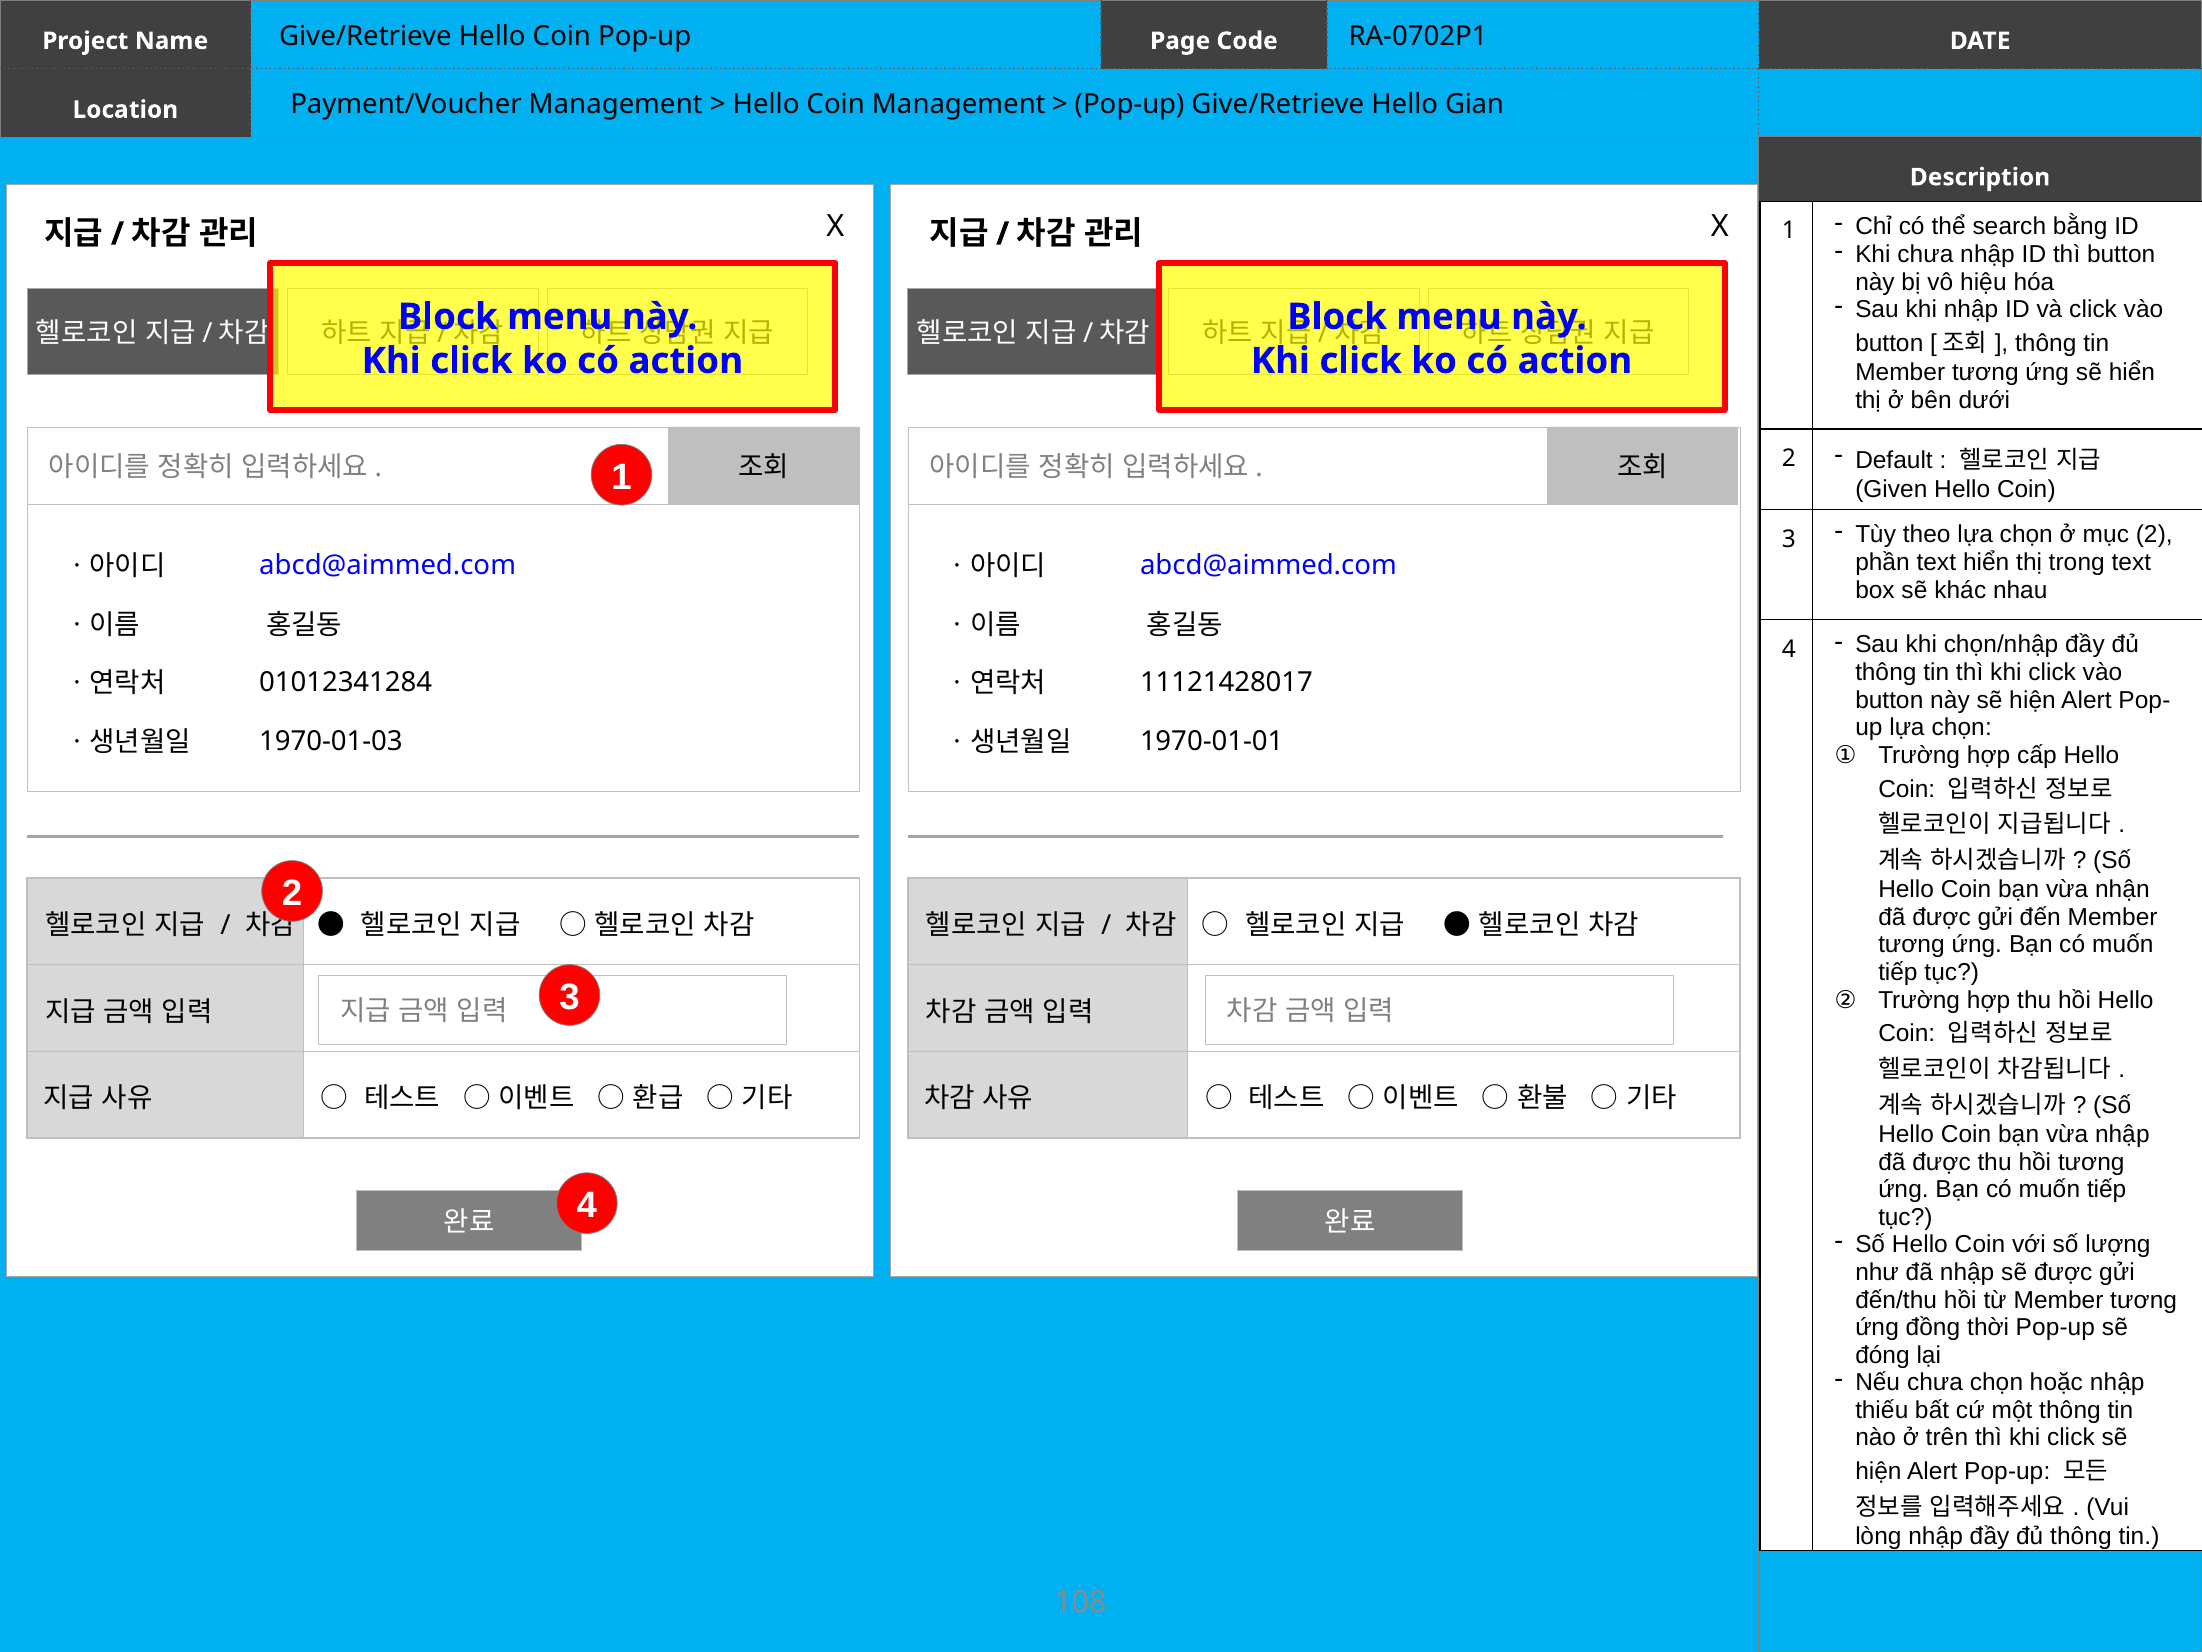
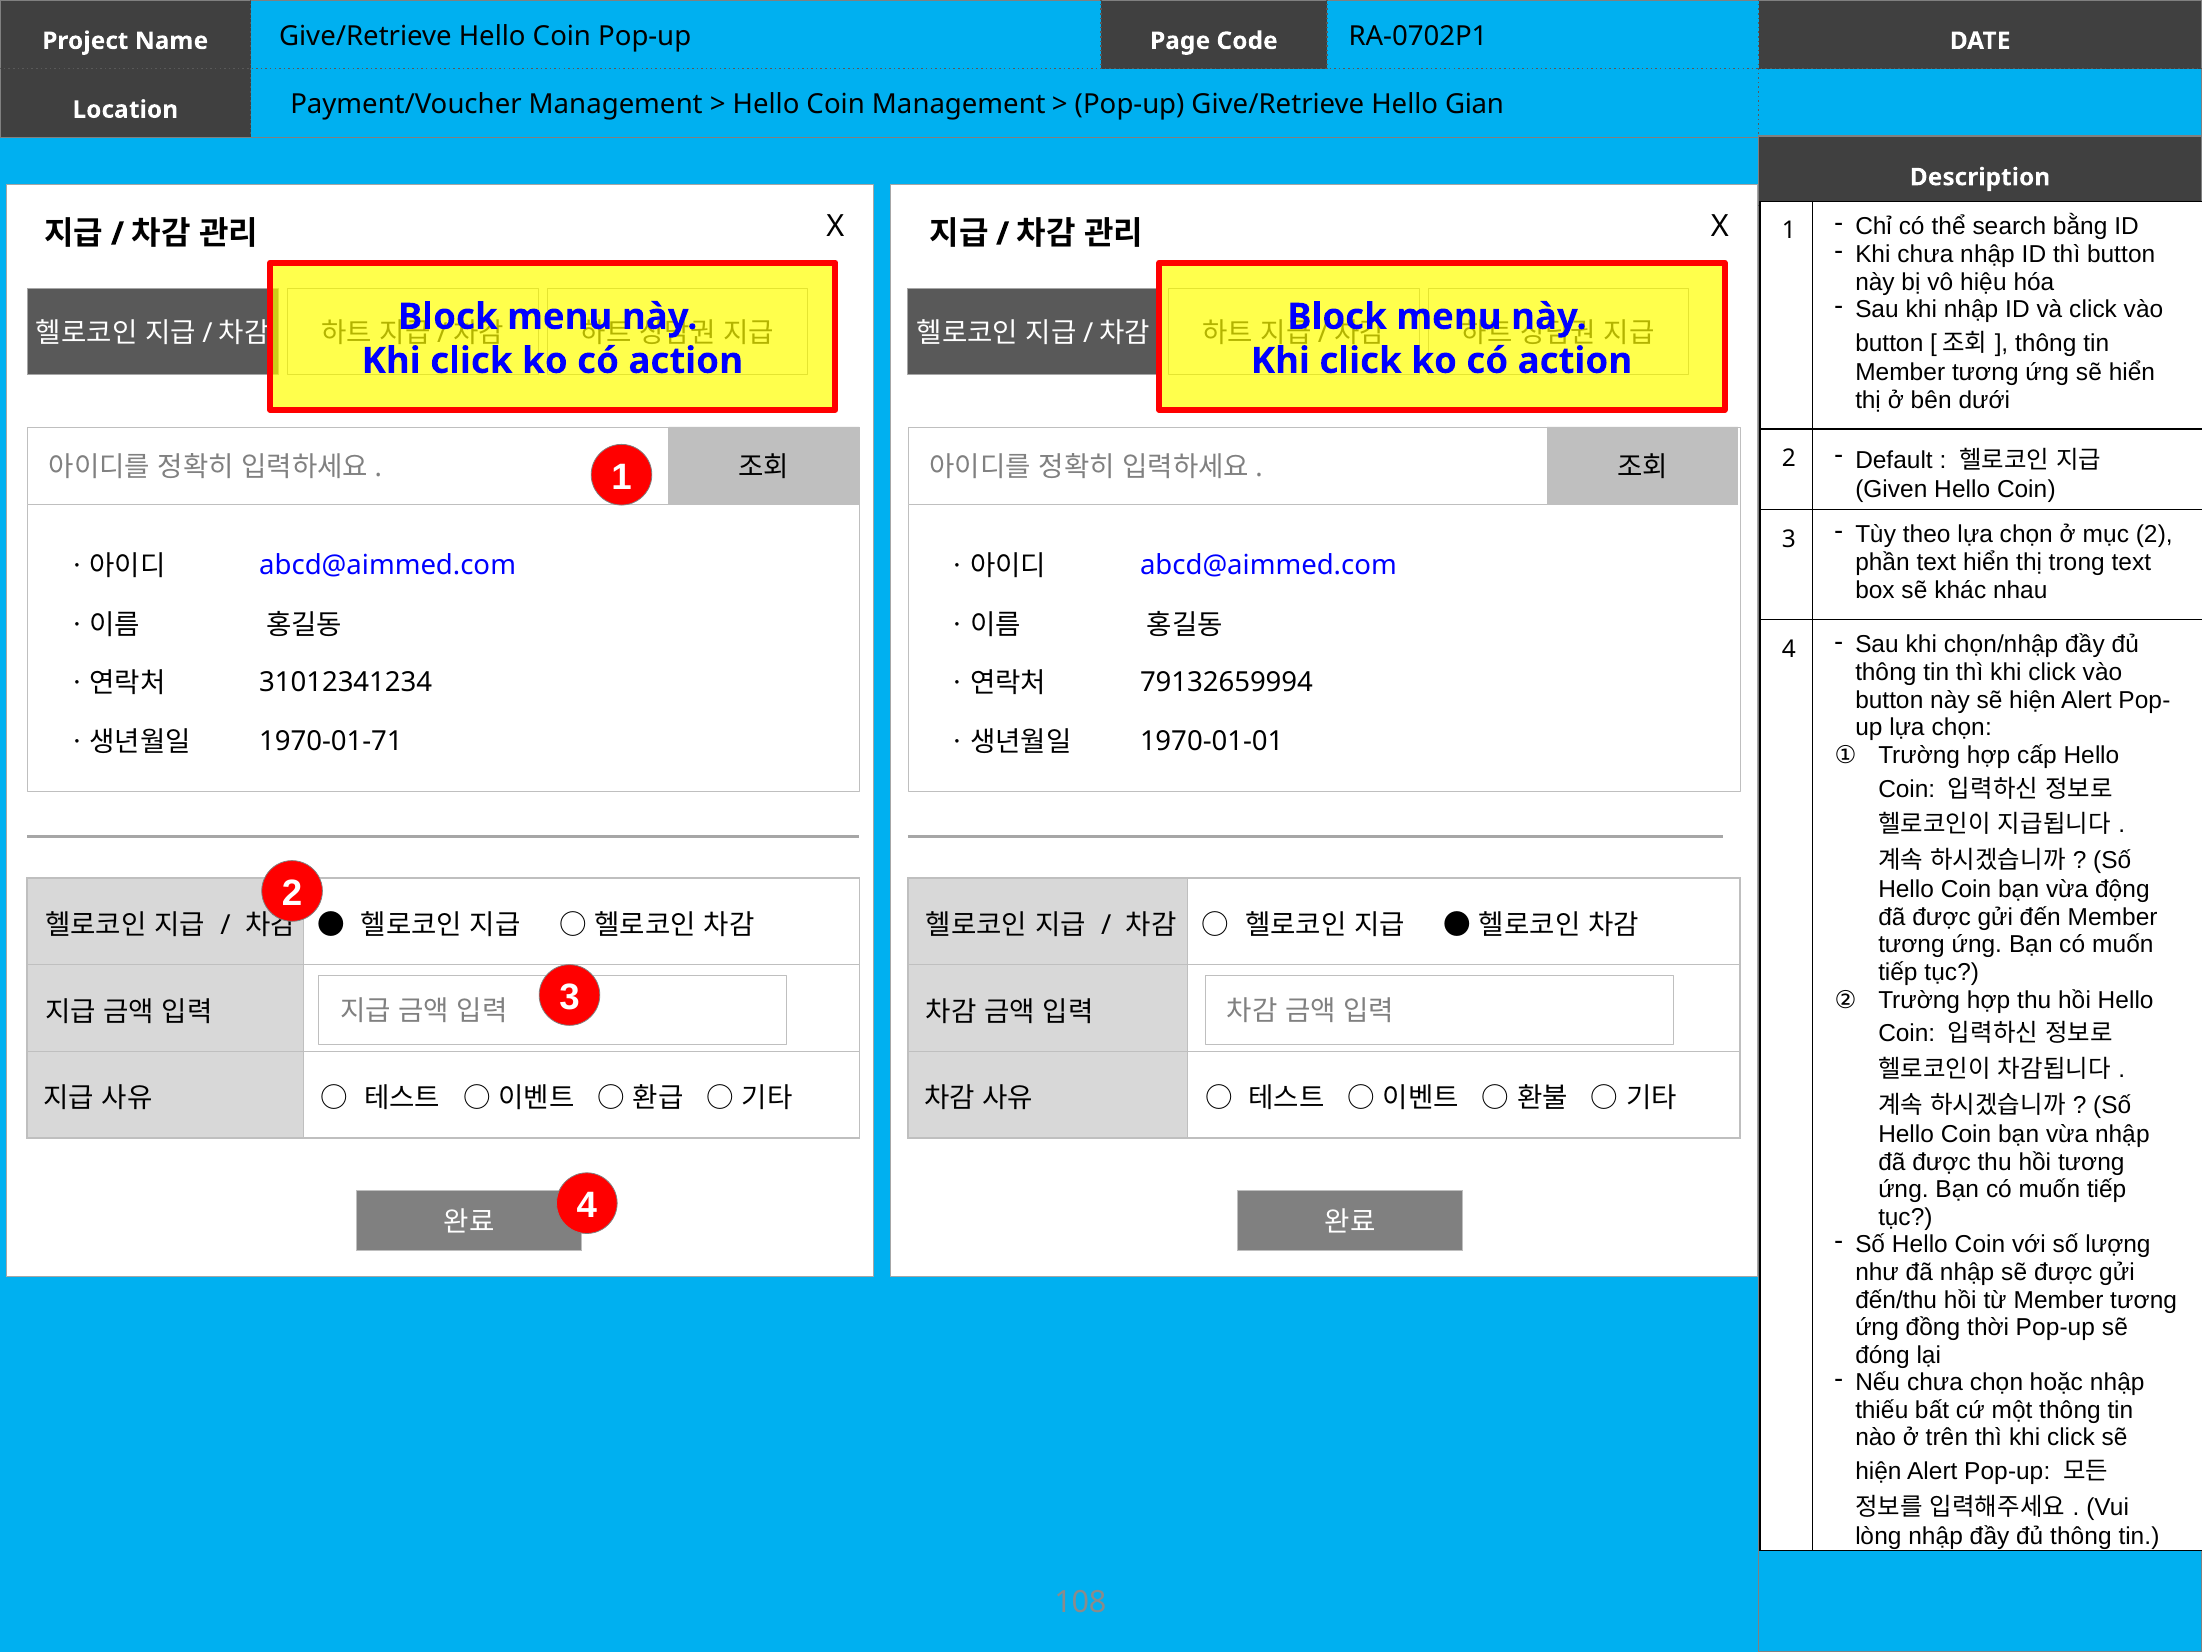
01012341284: 01012341284 -> 31012341234 (346, 682)
11121428017: 11121428017 -> 79132659994 (1226, 682)
1970-01-03: 1970-01-03 -> 1970-01-71 (331, 741)
nhận: nhận -> động (2122, 889)
